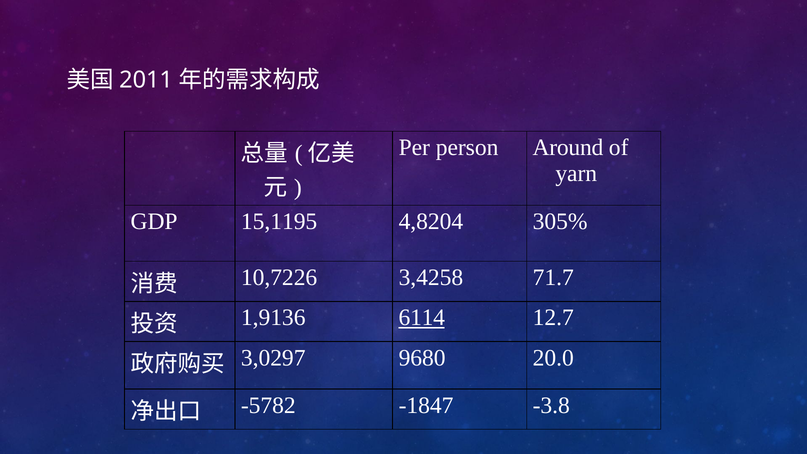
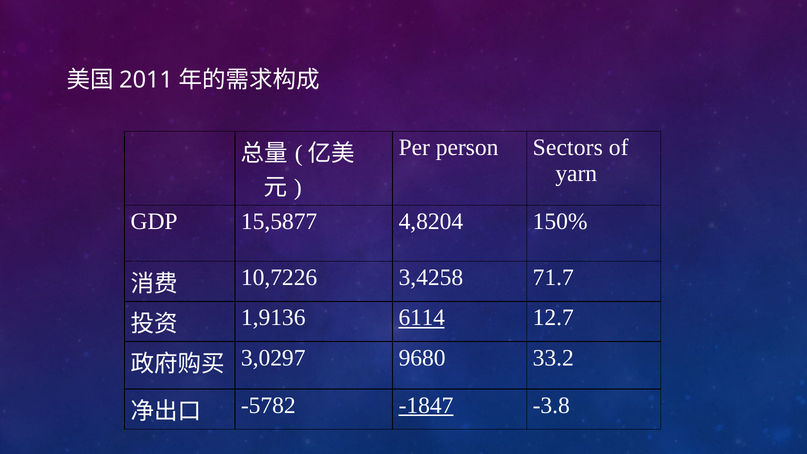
Around: Around -> Sectors (568, 147)
15,1195: 15,1195 -> 15,5877 (279, 221)
305%: 305% -> 150% (560, 221)
20.0: 20.0 -> 33.2 (553, 358)
-1847 underline: none -> present (426, 405)
